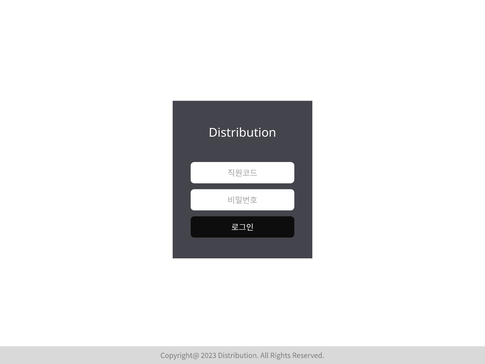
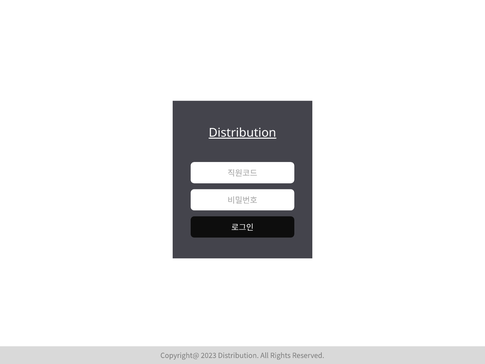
Distribution underline: none -> present (242, 133)
